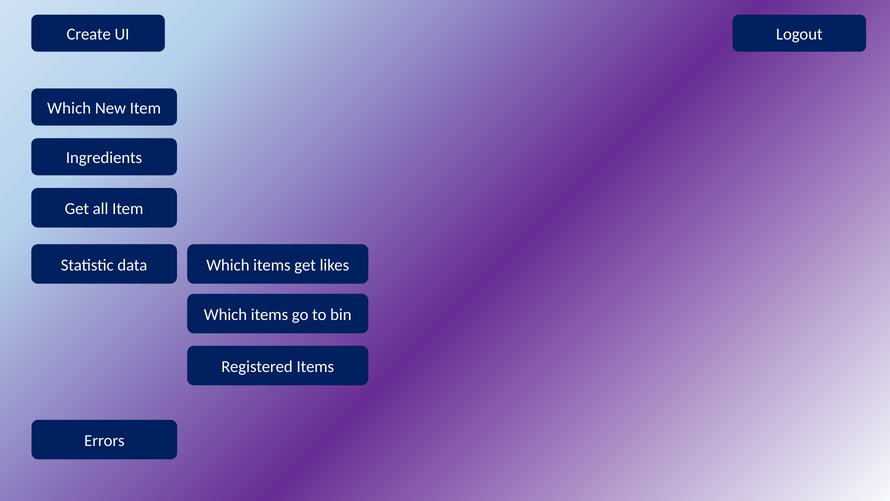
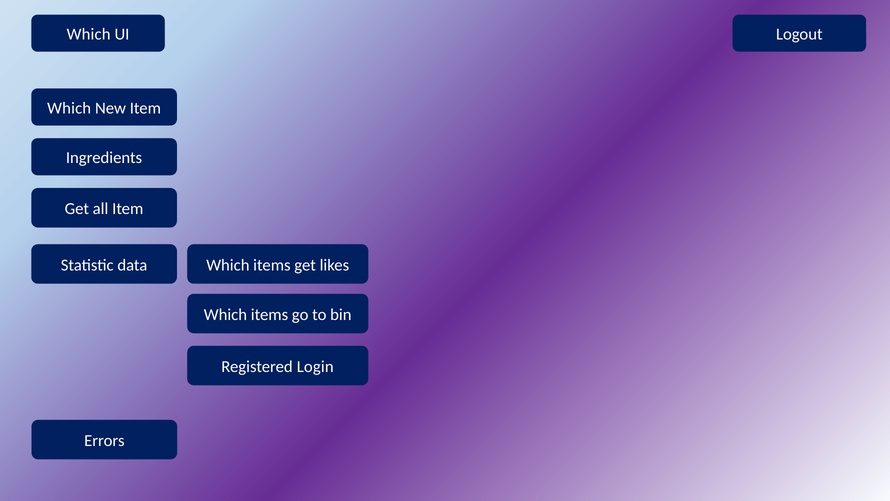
Create: Create -> Which (89, 34)
Registered Items: Items -> Login (315, 366)
